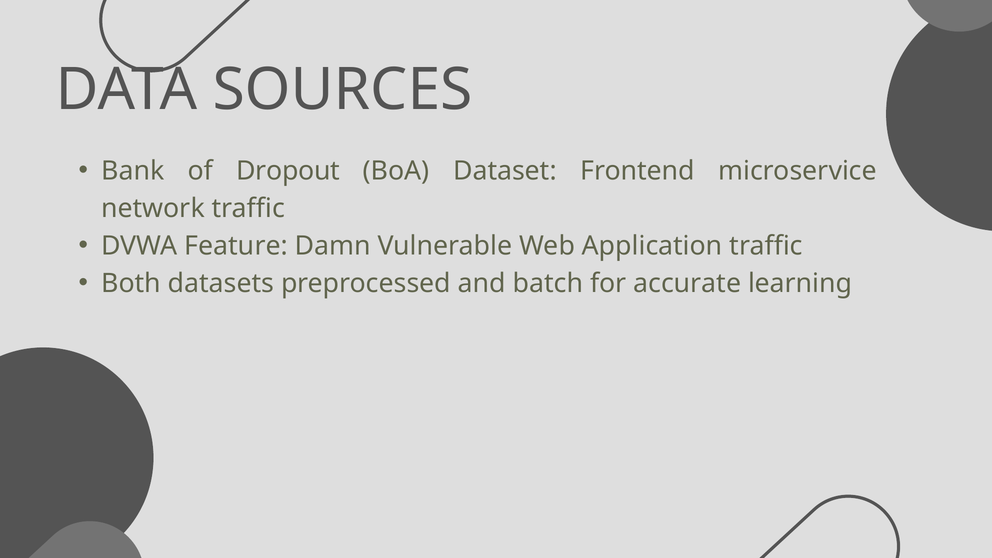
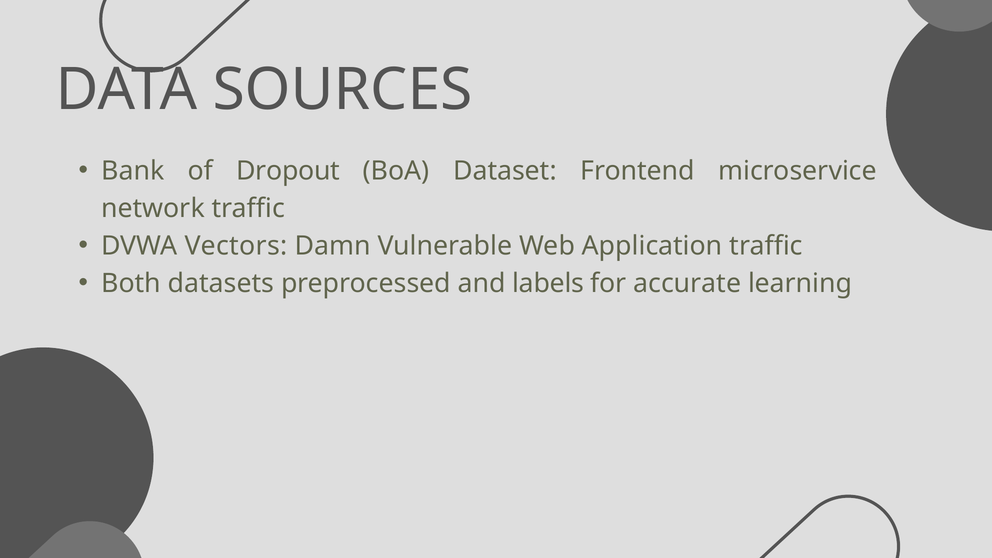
Feature: Feature -> Vectors (236, 246)
batch: batch -> labels (548, 283)
